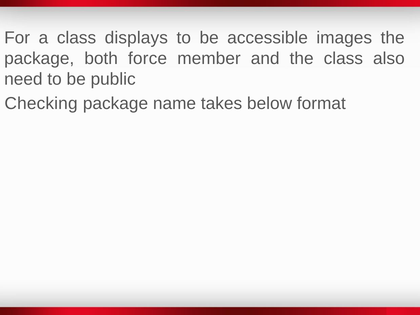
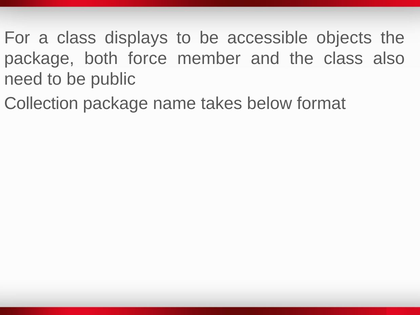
images: images -> objects (344, 38)
Checking: Checking -> Collection (41, 103)
